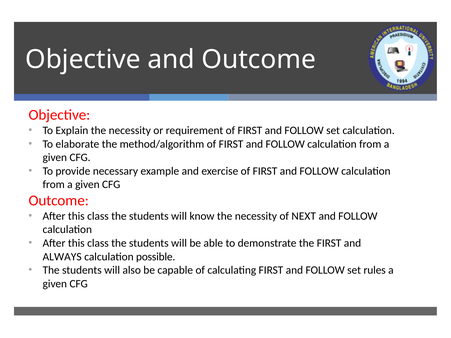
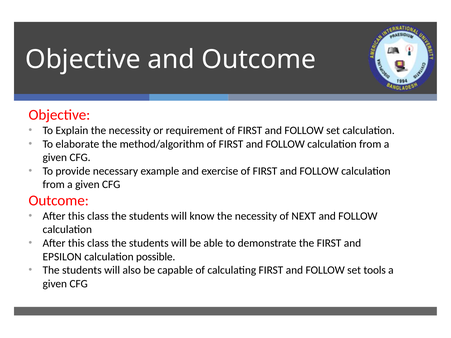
ALWAYS: ALWAYS -> EPSILON (62, 257)
rules: rules -> tools (375, 270)
